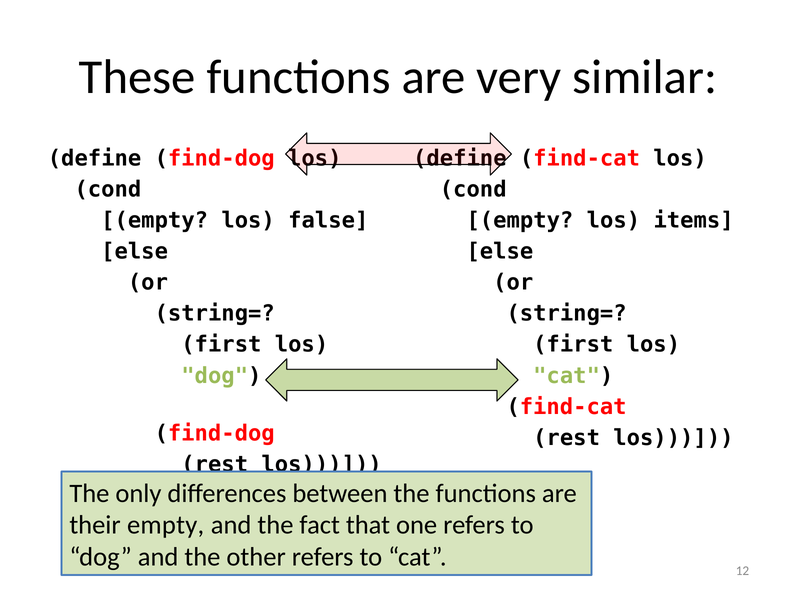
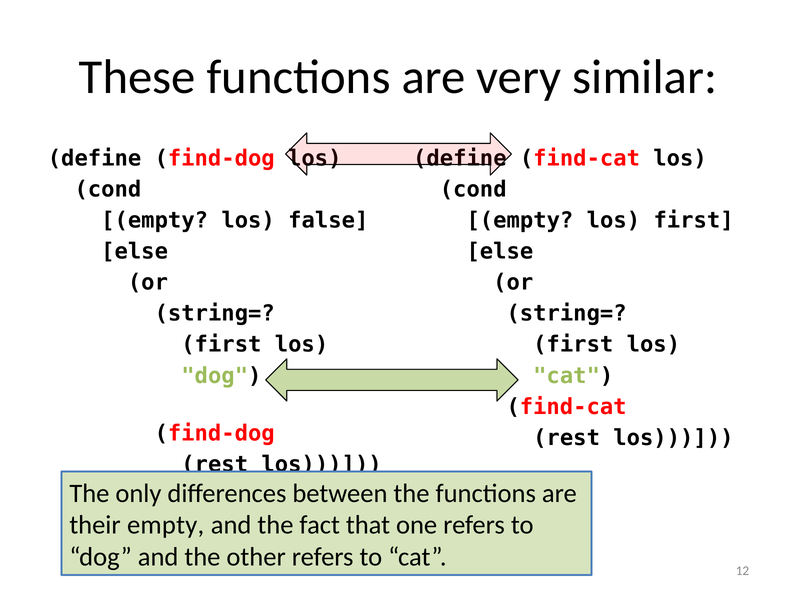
los items: items -> first (694, 220)
